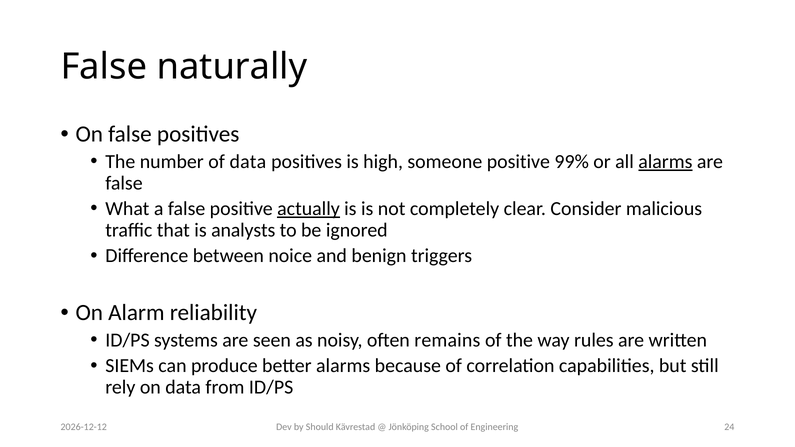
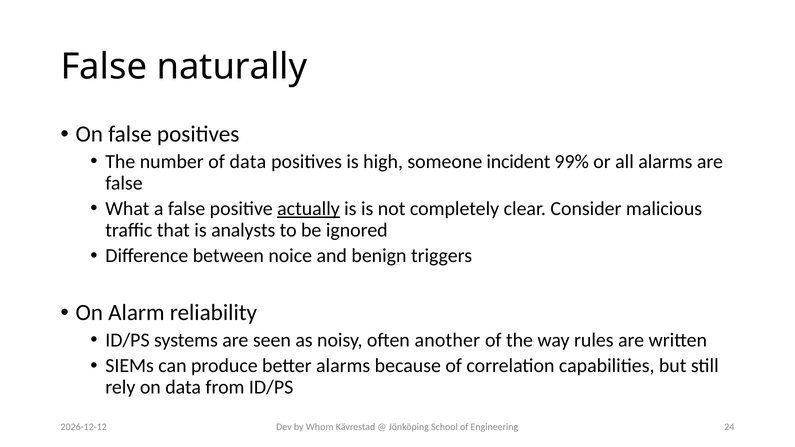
someone positive: positive -> incident (518, 162)
alarms underline: present -> none (665, 162)
remains: remains -> another (447, 340)
Should: Should -> Whom (320, 427)
